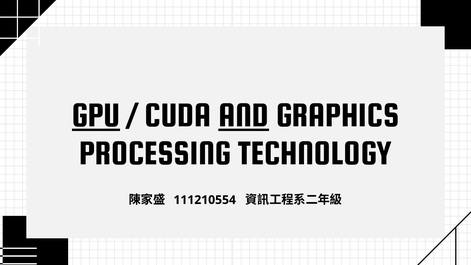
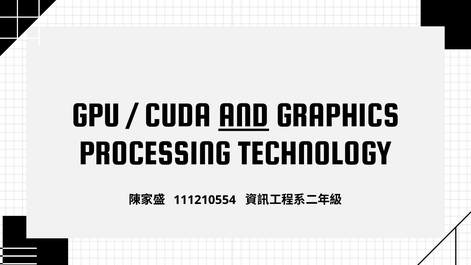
GPU underline: present -> none (96, 115)
